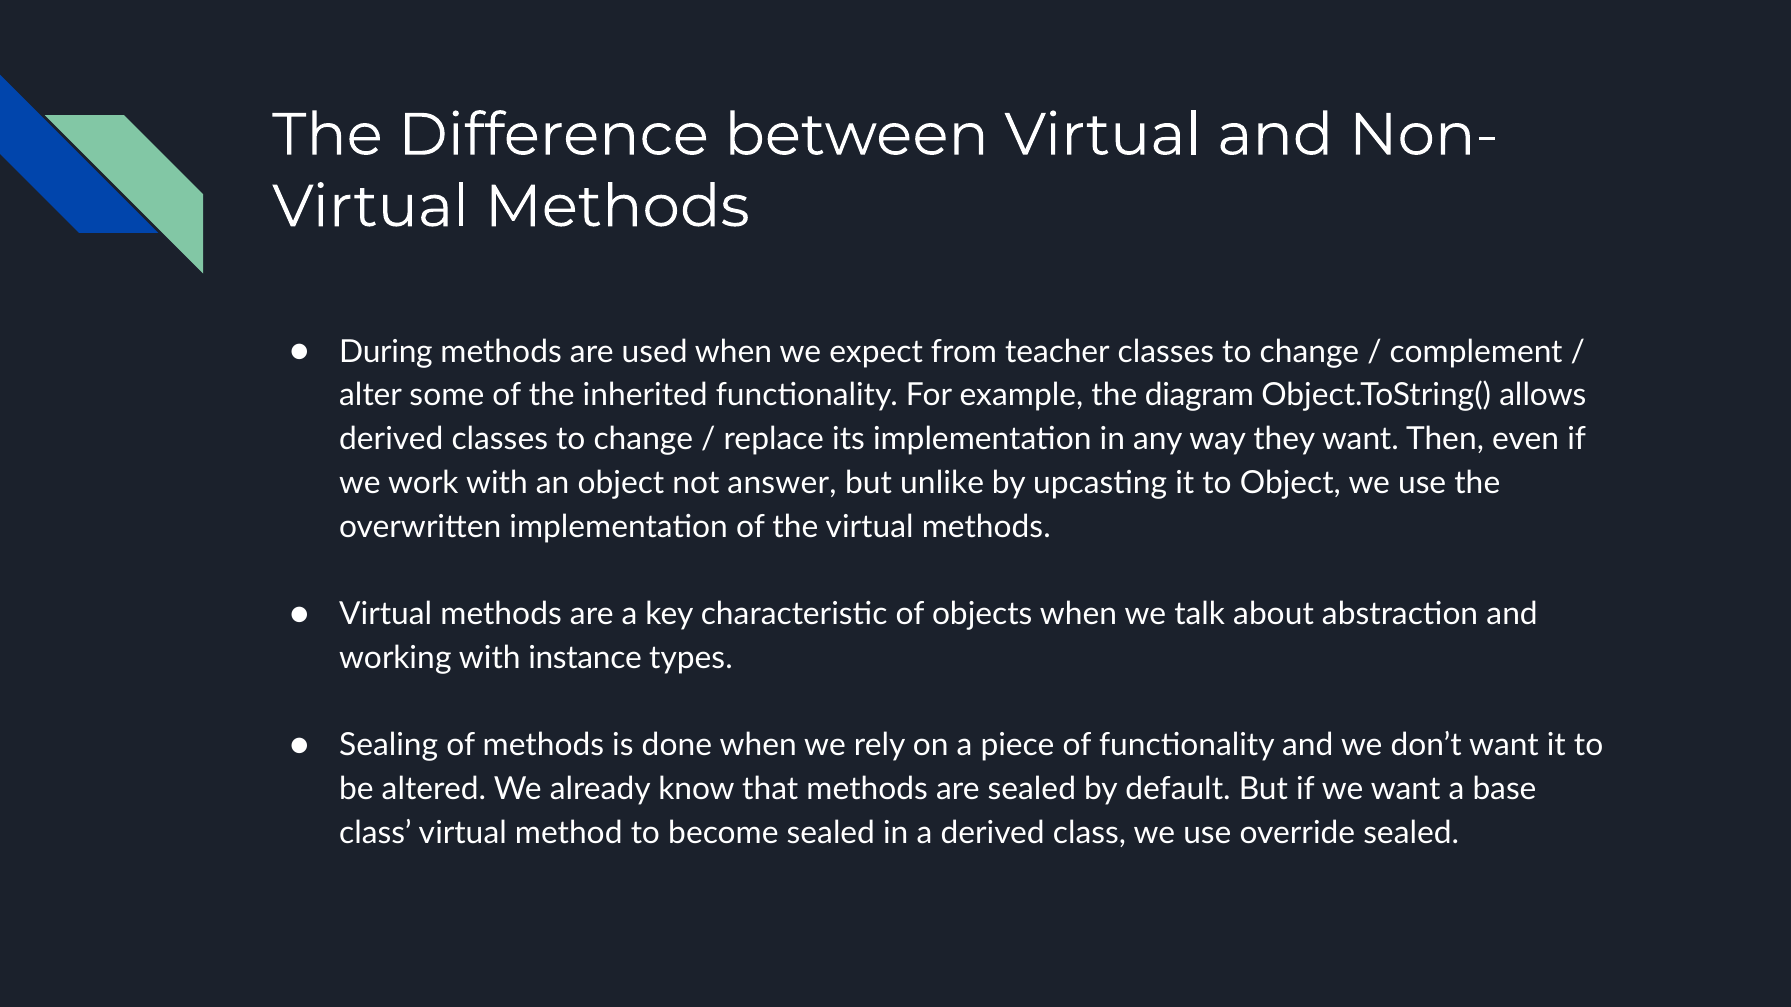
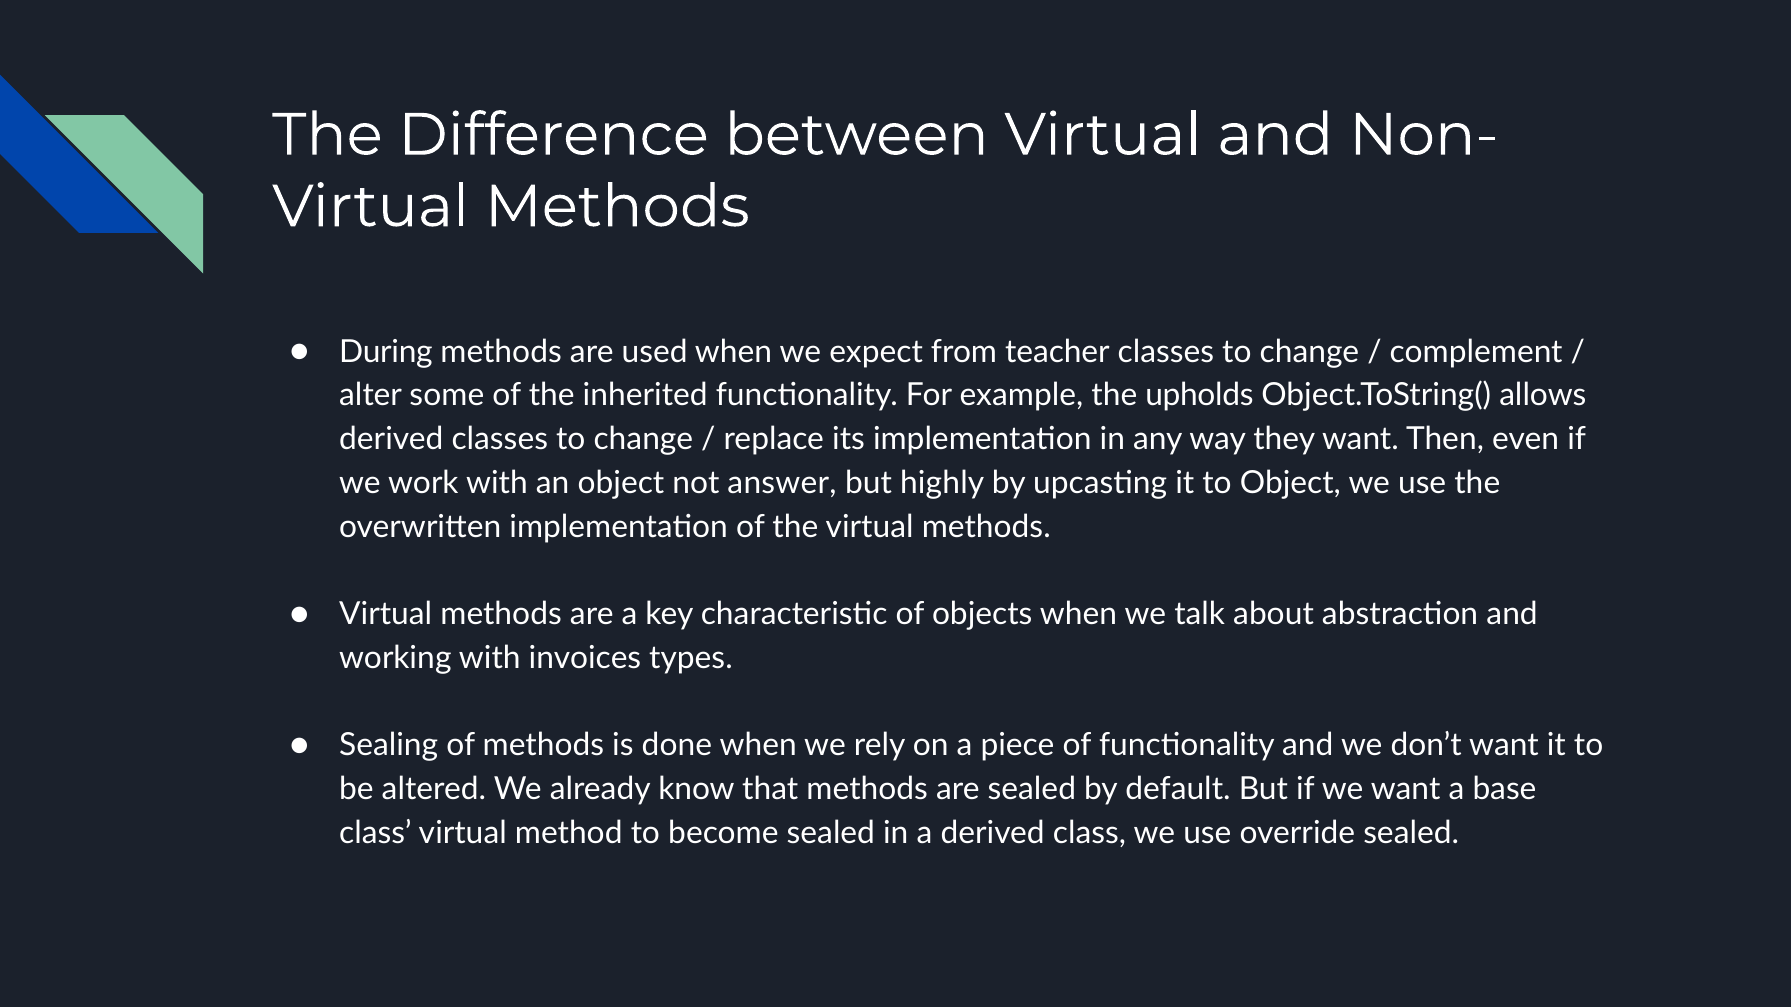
diagram: diagram -> upholds (1199, 396)
unlike: unlike -> highly (942, 483)
instance: instance -> invoices (585, 658)
